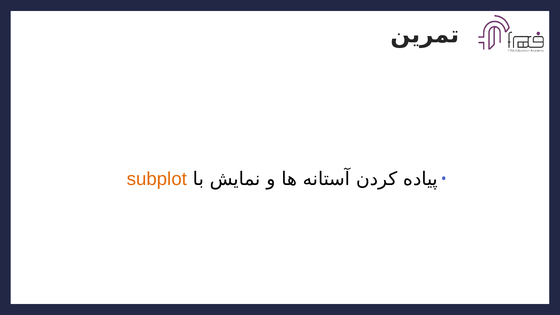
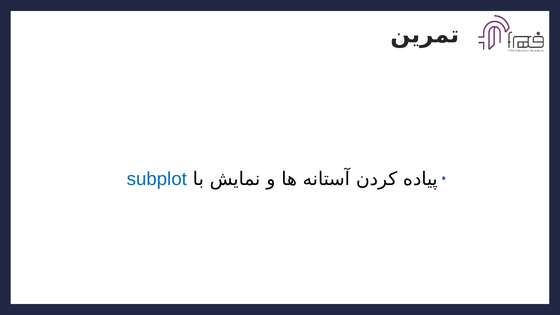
subplot colour: orange -> blue (157, 179)
